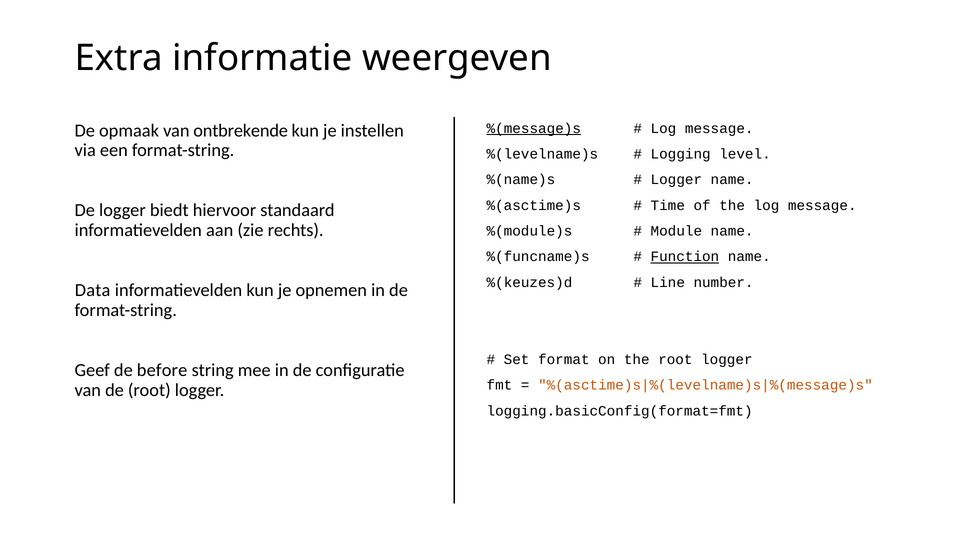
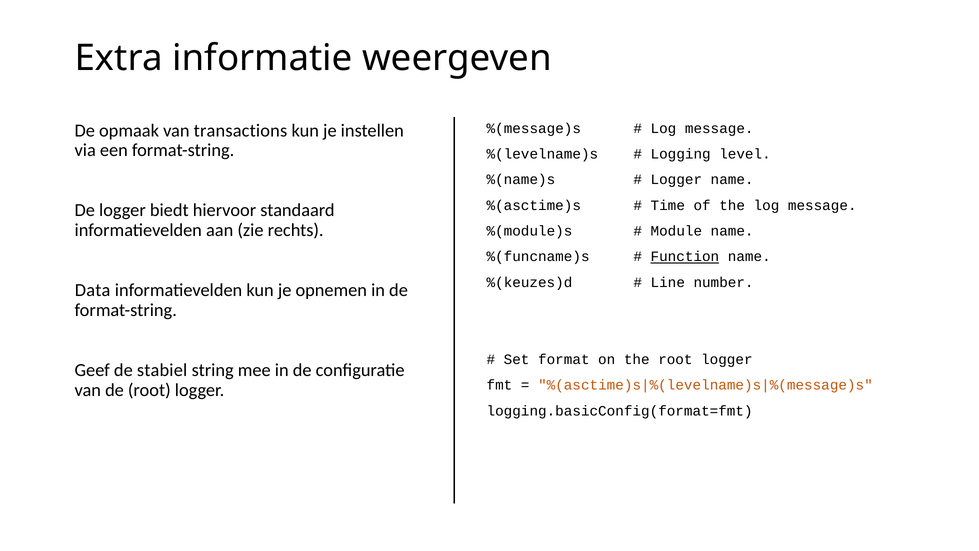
ontbrekende: ontbrekende -> transactions (240, 130)
%(message)s underline: present -> none (534, 128)
before: before -> stabiel (162, 370)
